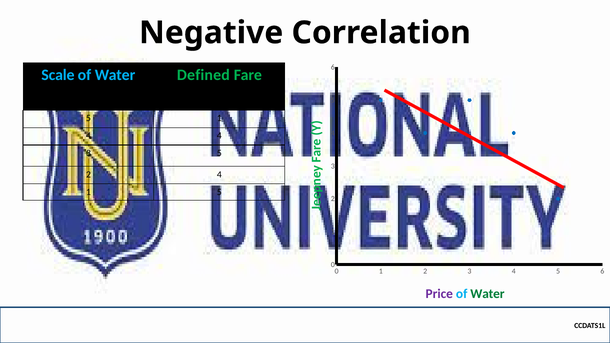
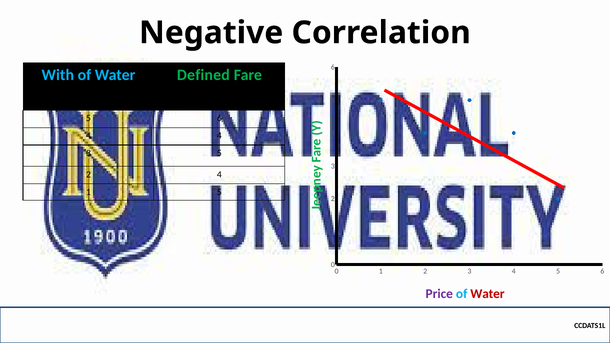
Scale: Scale -> With (58, 75)
1: 1 -> 6 (219, 118)
Water colour: green -> red (487, 294)
